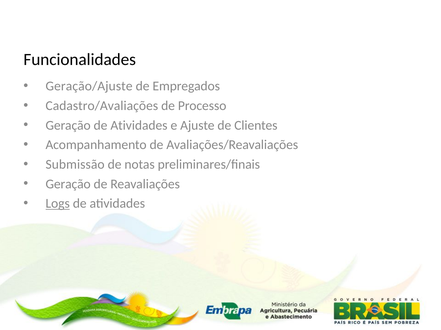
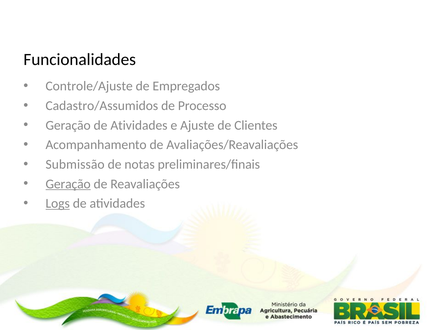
Geração/Ajuste: Geração/Ajuste -> Controle/Ajuste (89, 86)
Cadastro/Avaliações: Cadastro/Avaliações -> Cadastro/Assumidos (102, 106)
Geração underline: none -> present (68, 184)
